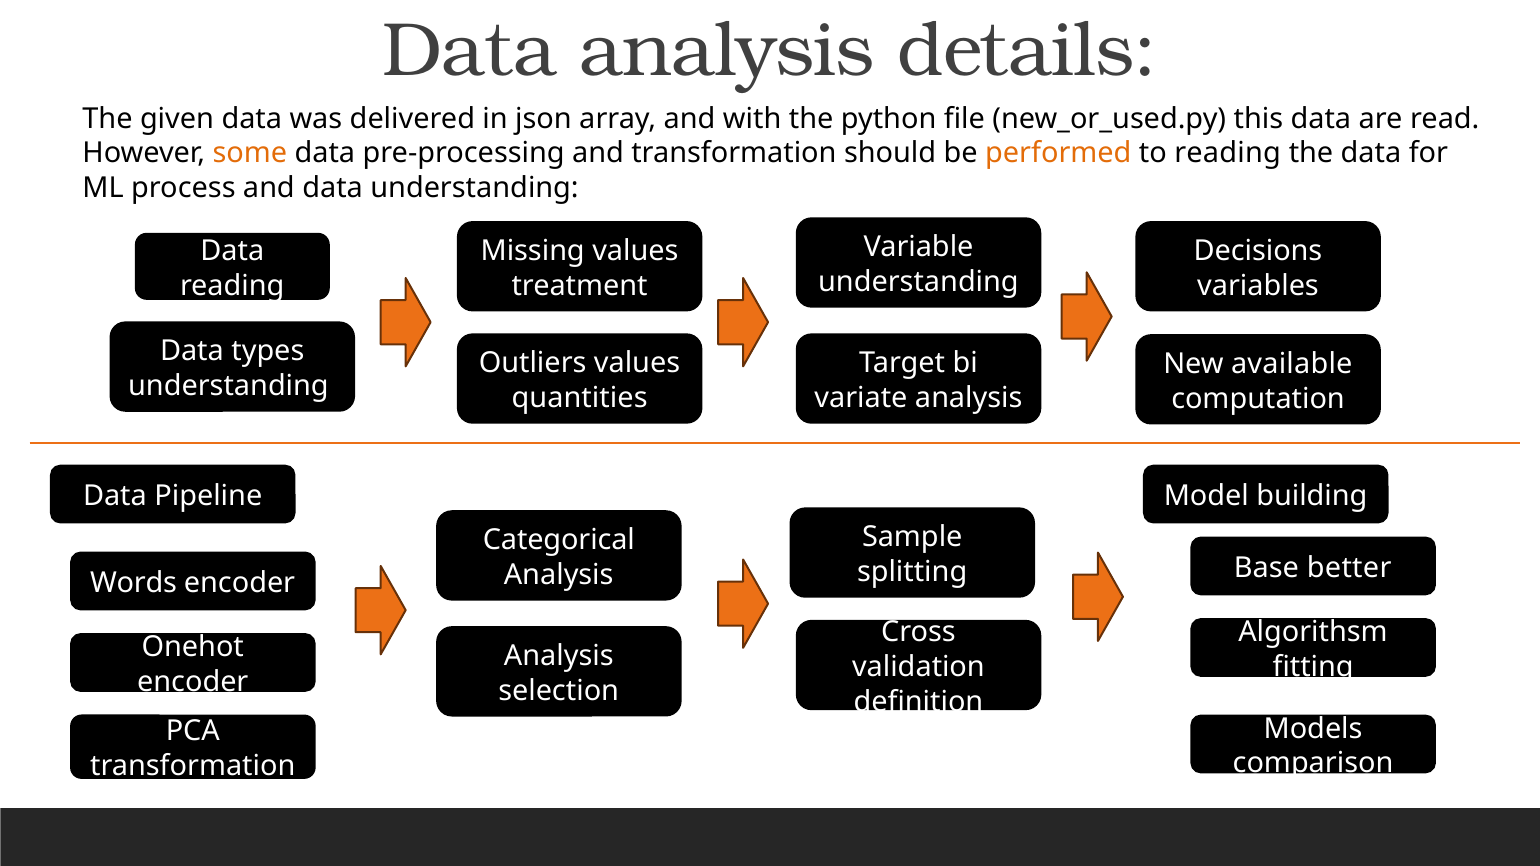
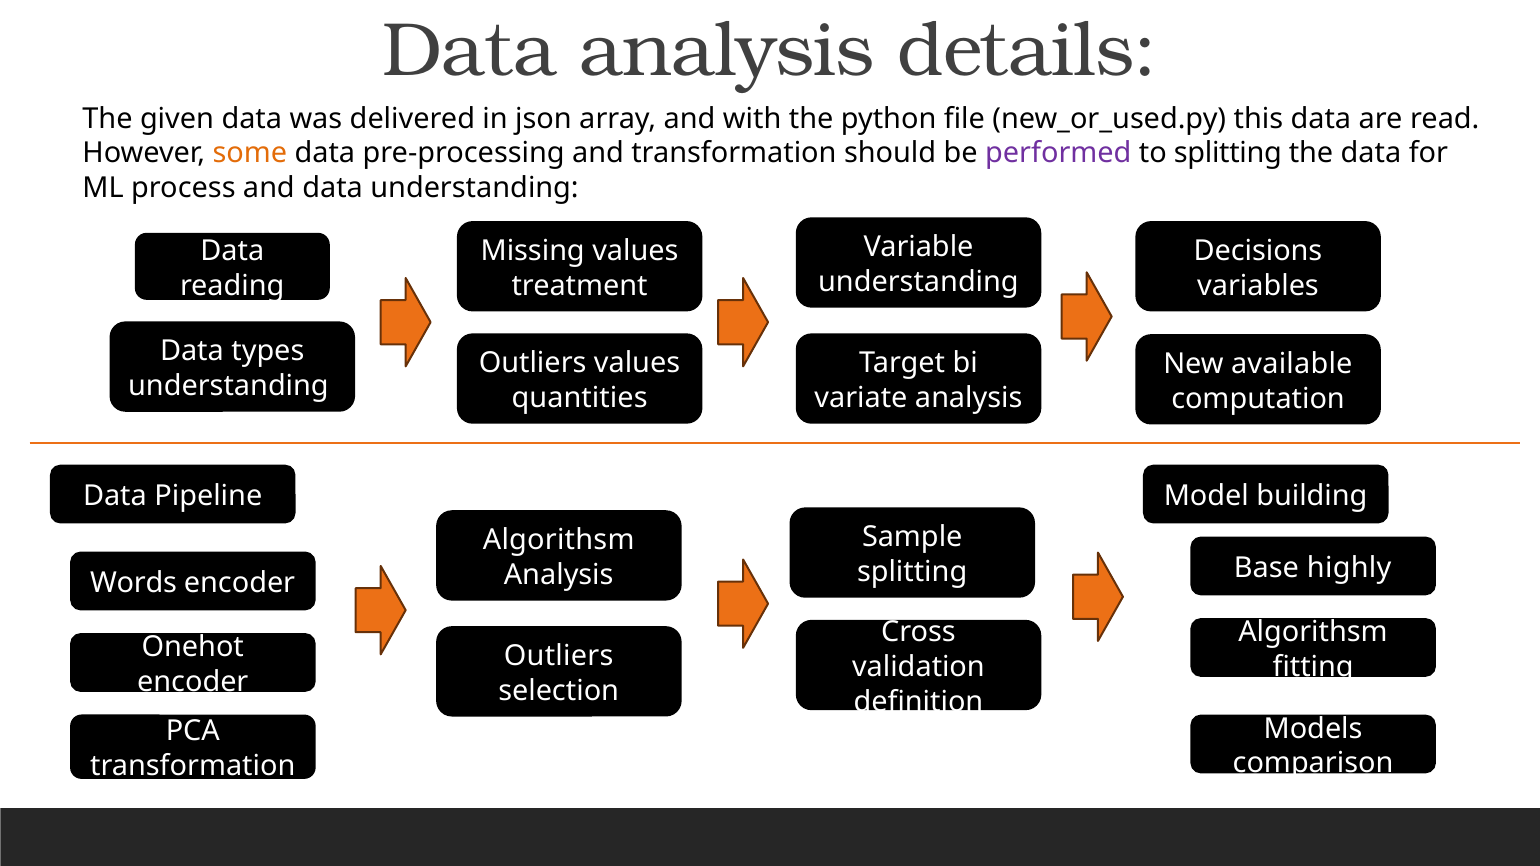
performed colour: orange -> purple (1058, 153)
to reading: reading -> splitting (1228, 153)
Categorical: Categorical -> Algorithsm (559, 540)
better: better -> highly (1349, 568)
Analysis: Analysis -> Outliers (559, 656)
